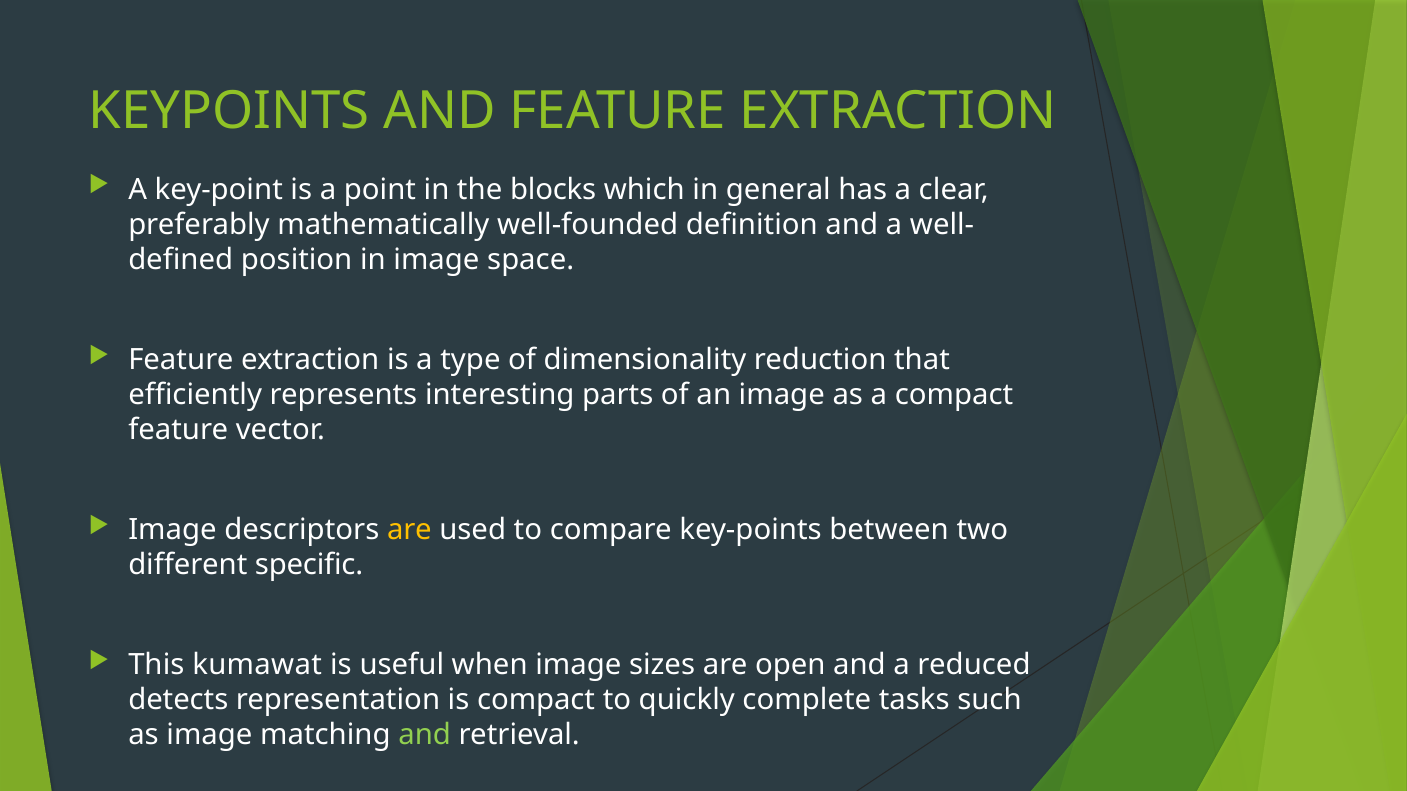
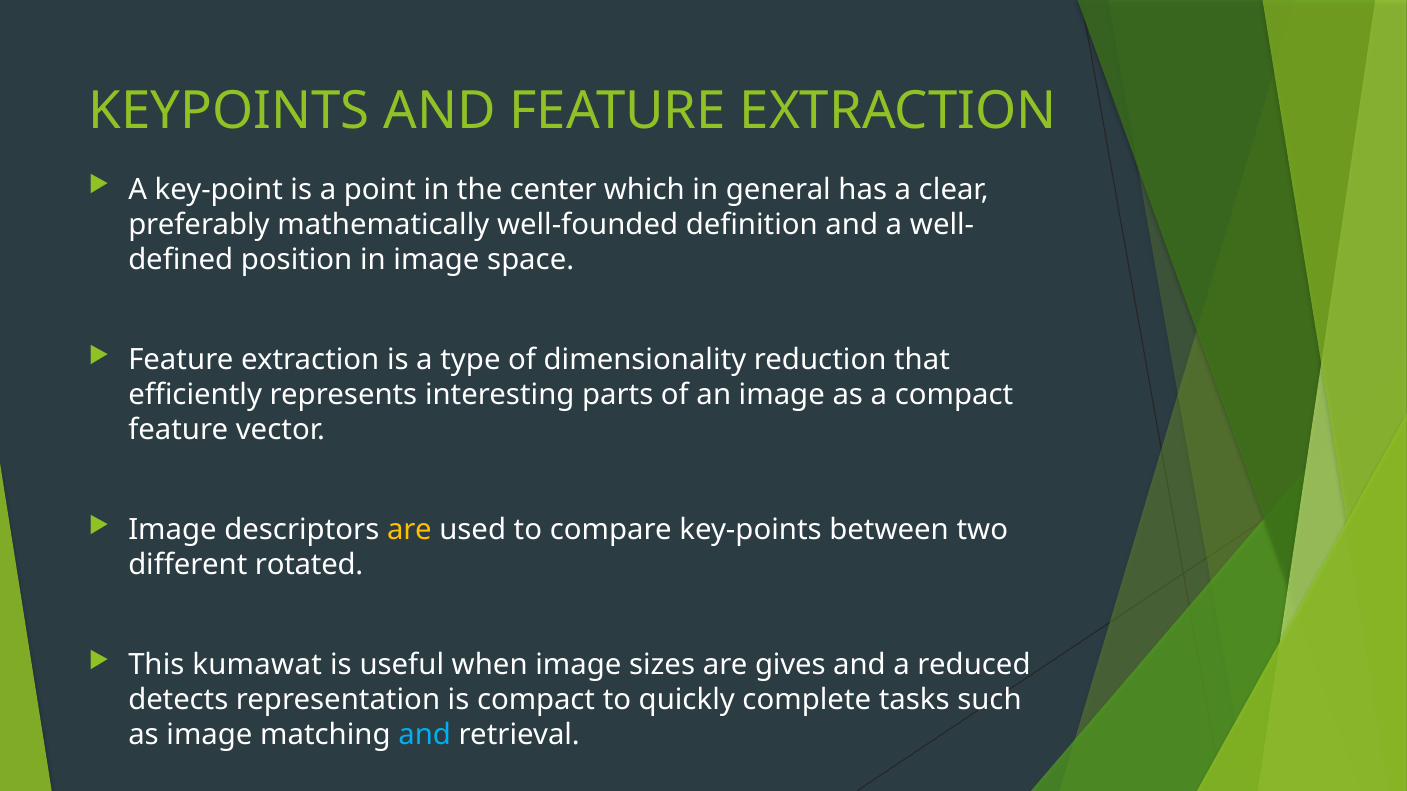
blocks: blocks -> center (553, 190)
specific: specific -> rotated (309, 565)
open: open -> gives (790, 665)
and colour: light green -> light blue (425, 736)
